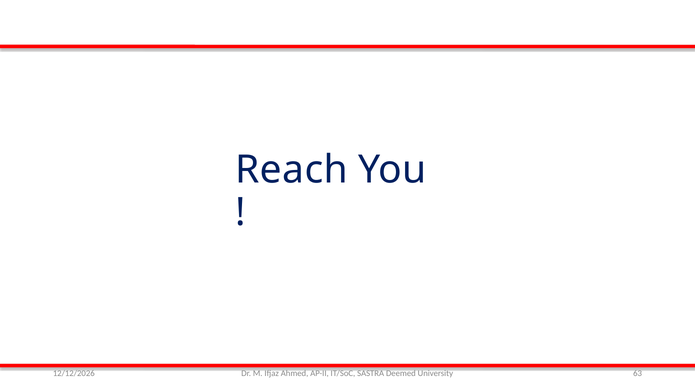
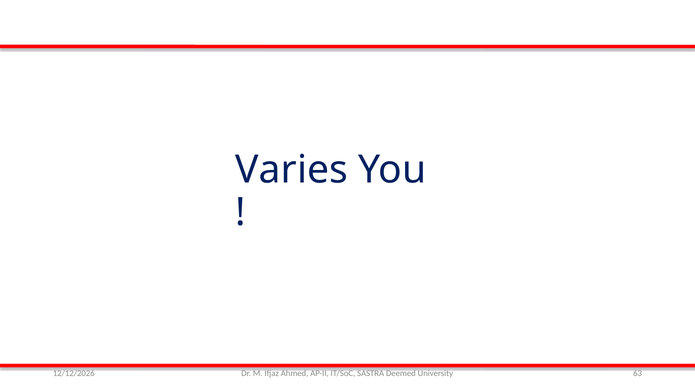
Reach: Reach -> Varies (292, 170)
